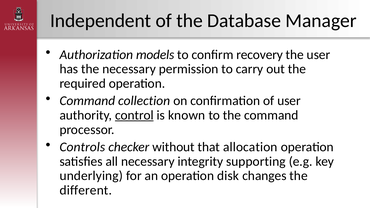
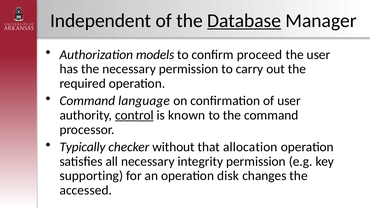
Database underline: none -> present (244, 21)
recovery: recovery -> proceed (260, 55)
collection: collection -> language (144, 101)
Controls: Controls -> Typically (82, 147)
integrity supporting: supporting -> permission (256, 162)
underlying: underlying -> supporting (91, 176)
different: different -> accessed (86, 190)
